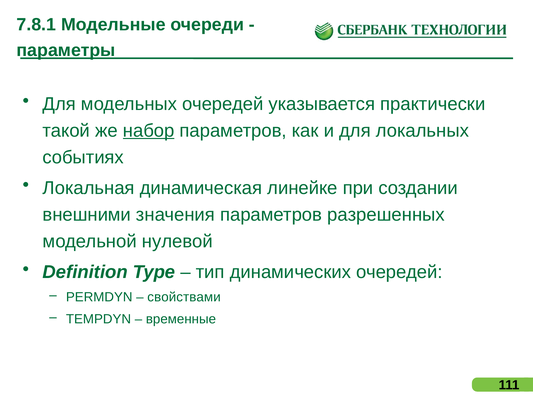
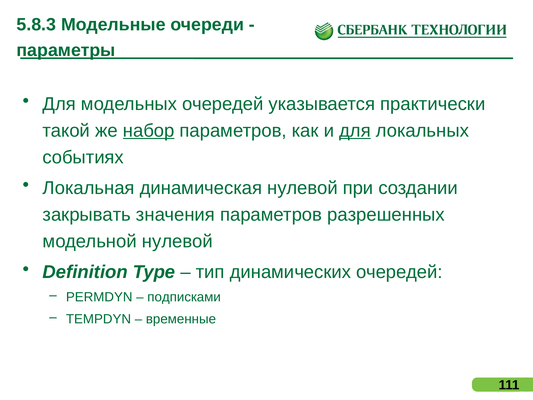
7.8.1: 7.8.1 -> 5.8.3 (36, 25)
для underline: none -> present (355, 131)
динамическая линейке: линейке -> нулевой (303, 188)
внешними: внешними -> закрывать (87, 215)
свойствами: свойствами -> подписками (184, 297)
